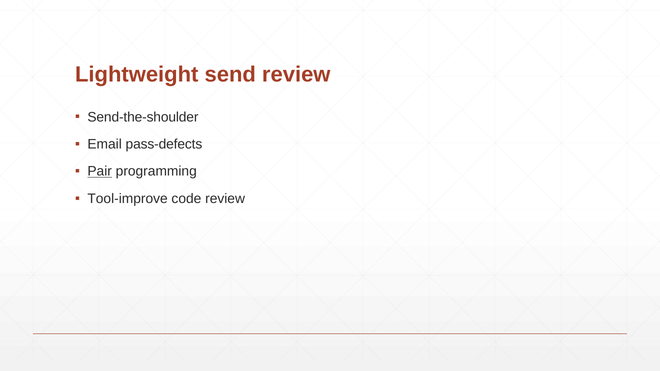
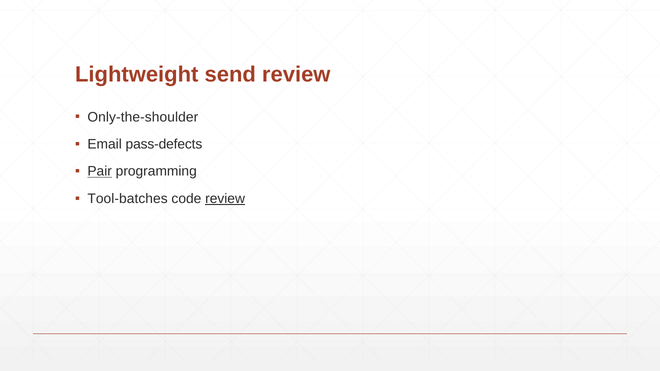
Send-the-shoulder: Send-the-shoulder -> Only-the-shoulder (143, 117)
Tool-improve: Tool-improve -> Tool-batches (128, 199)
review underline: none -> present (225, 199)
